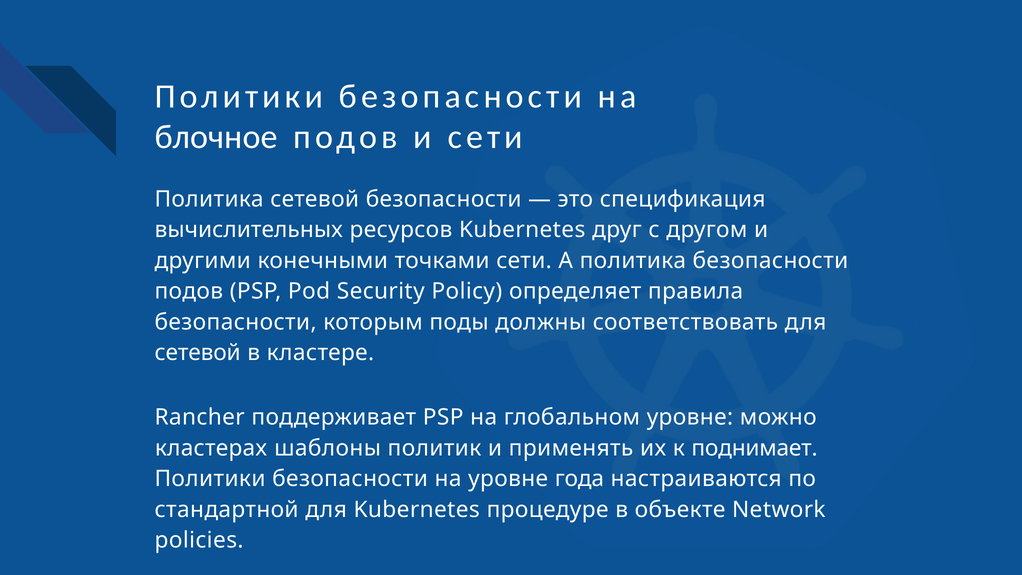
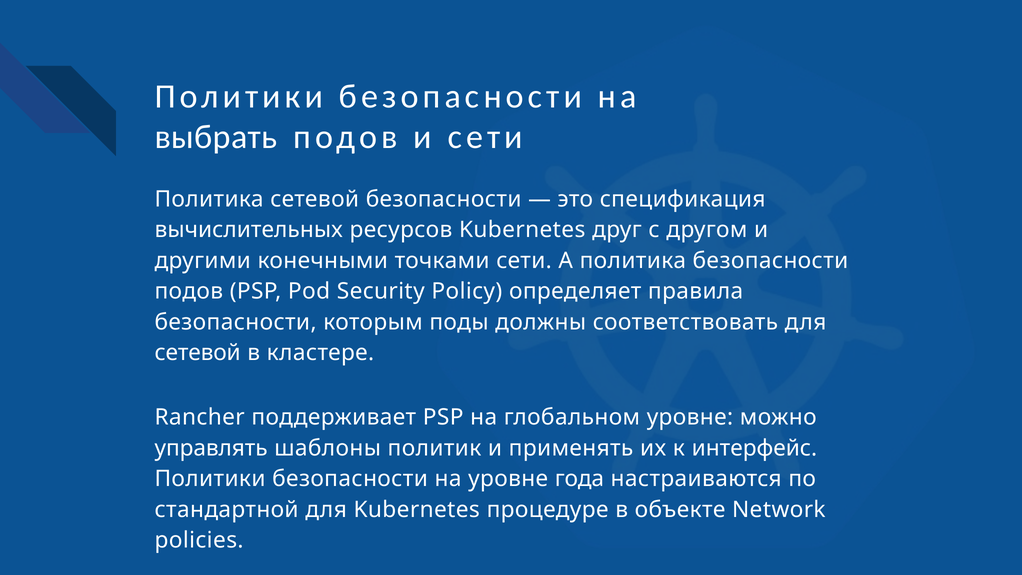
блочное: блочное -> выбрать (216, 137)
кластерах: кластерах -> управлять (211, 448)
поднимает: поднимает -> интерфейс (754, 448)
